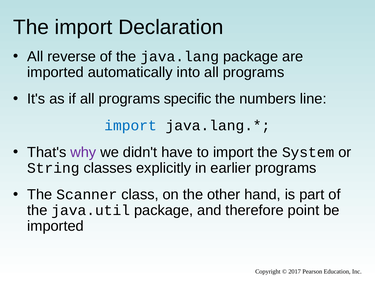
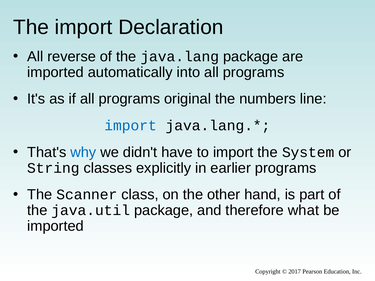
specific: specific -> original (188, 99)
why colour: purple -> blue (83, 152)
point: point -> what (303, 211)
